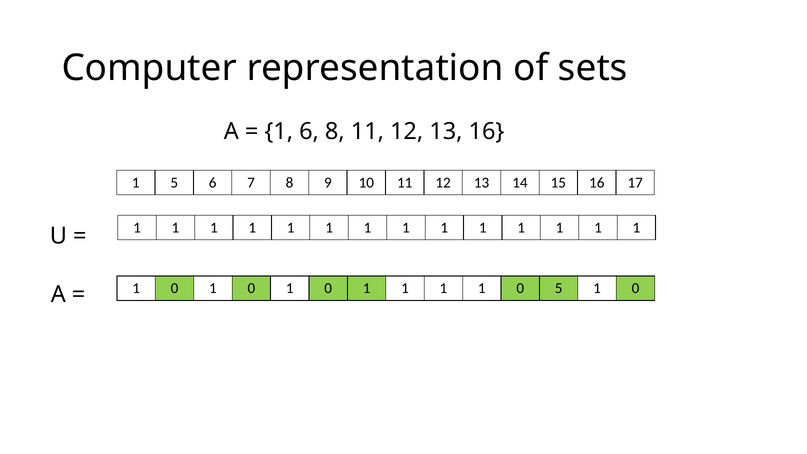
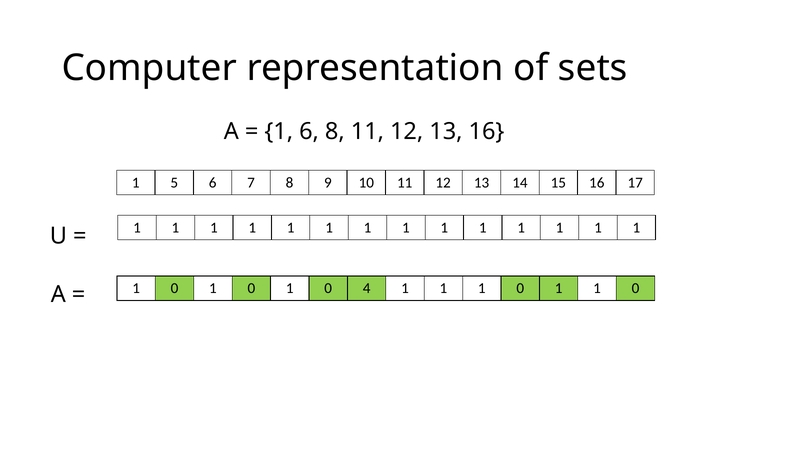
1: 1 -> 4 (367, 288)
1 1 0 5: 5 -> 1 (559, 288)
